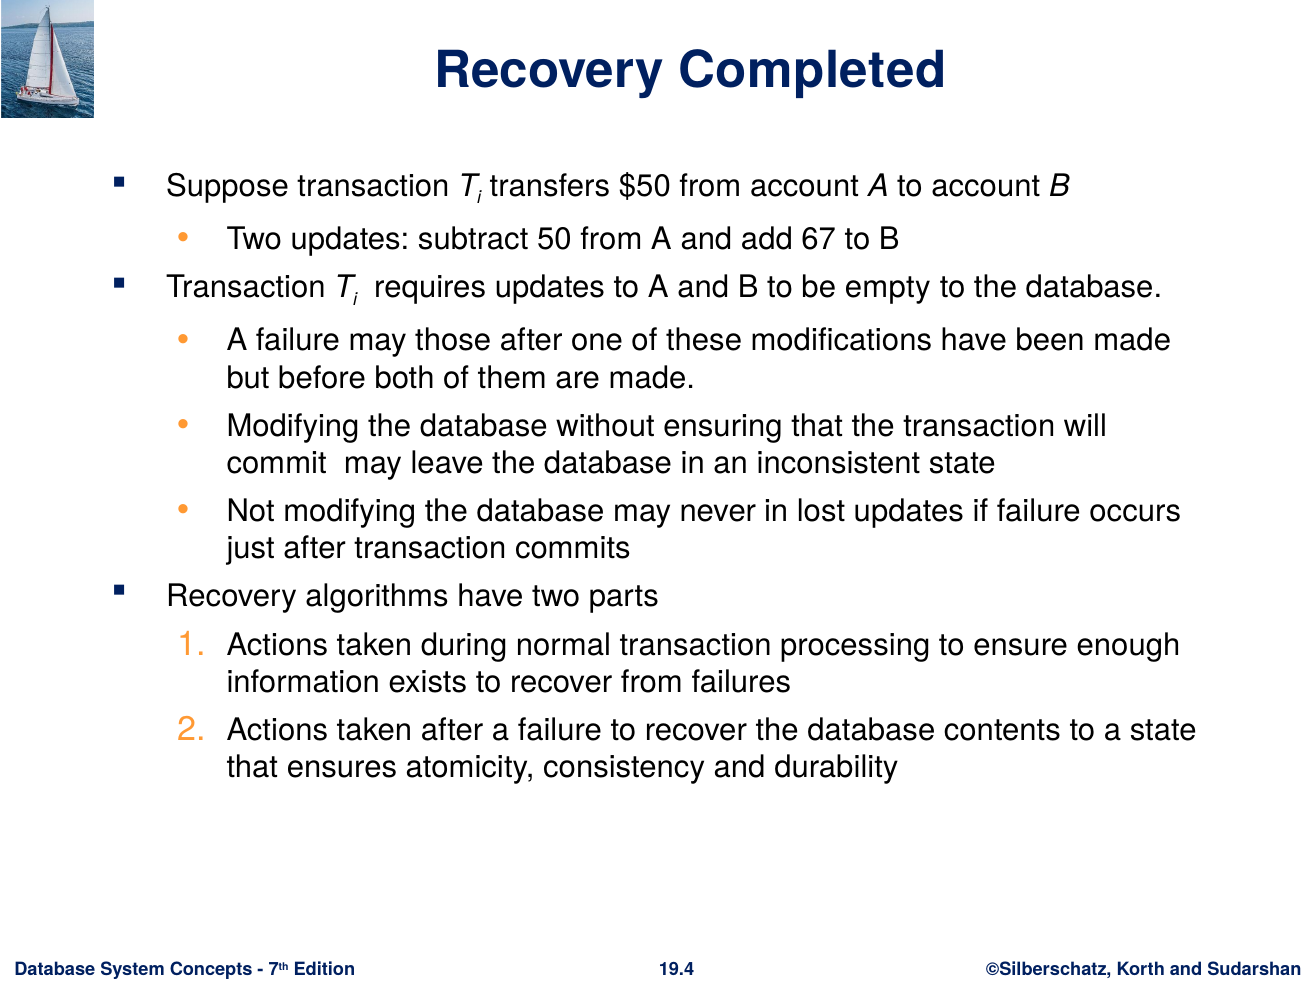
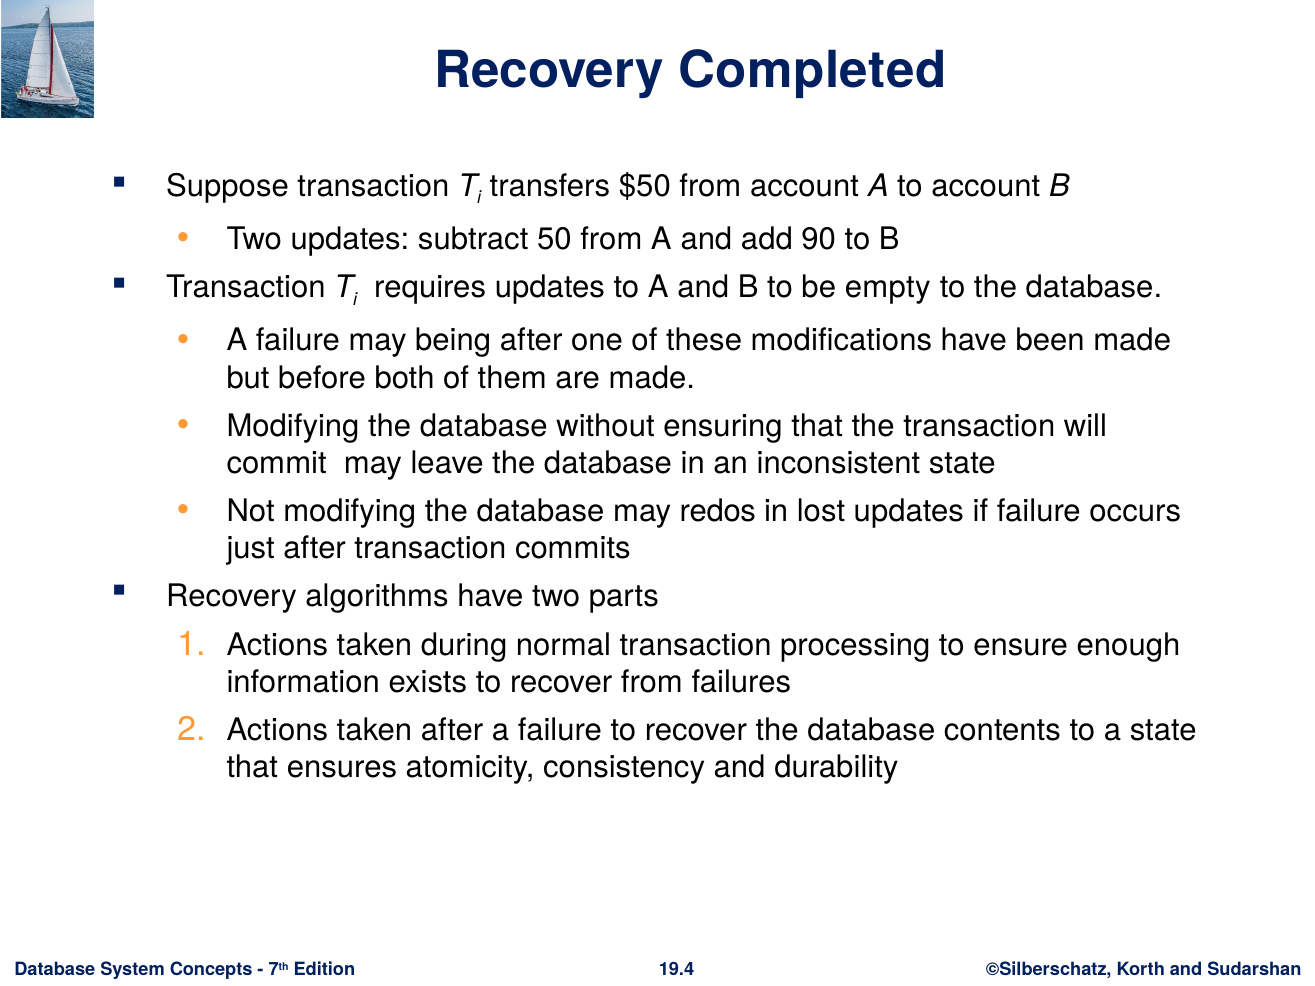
67: 67 -> 90 (819, 239)
those: those -> being (453, 341)
never: never -> redos (718, 511)
